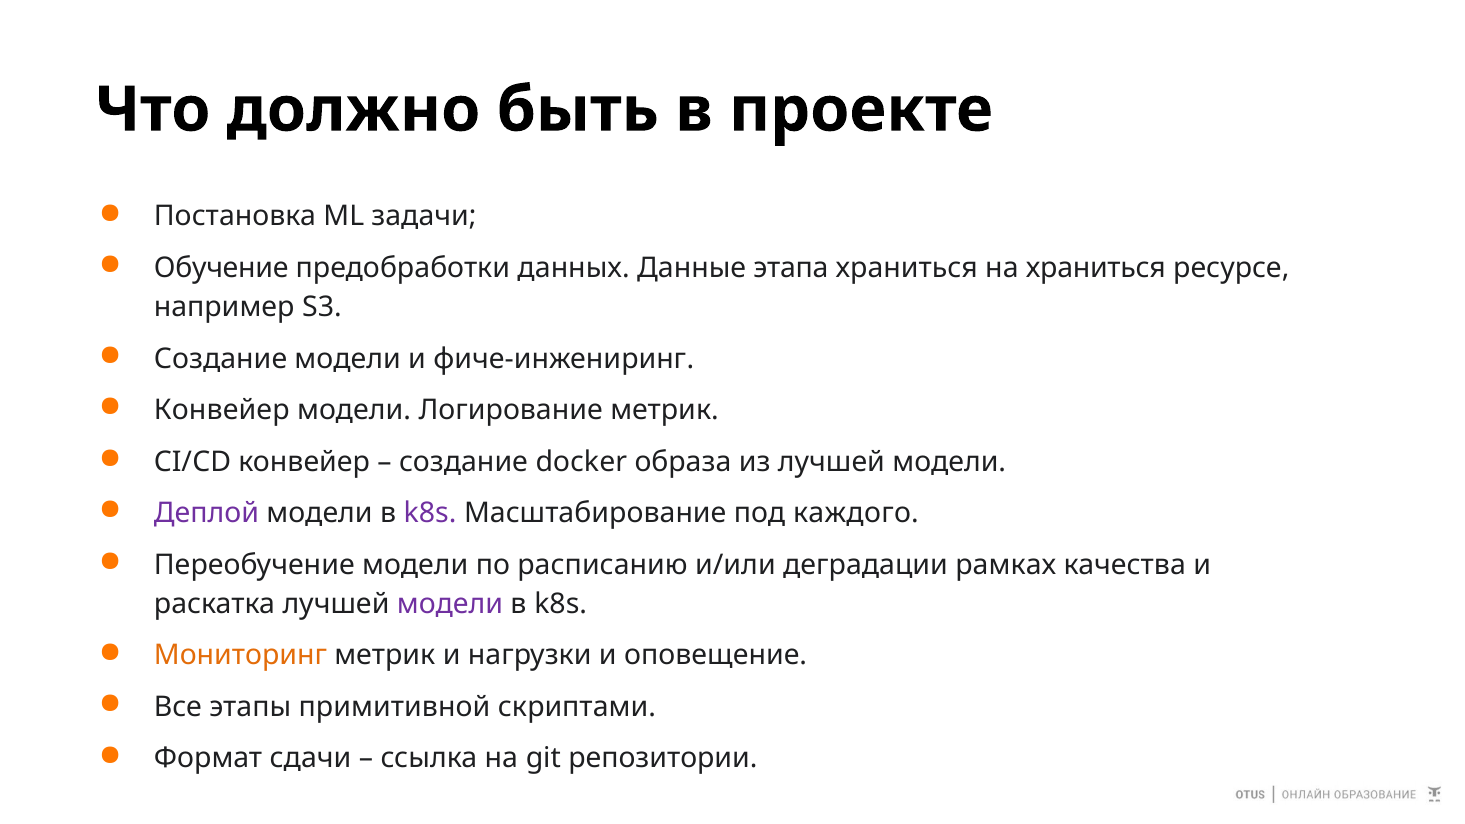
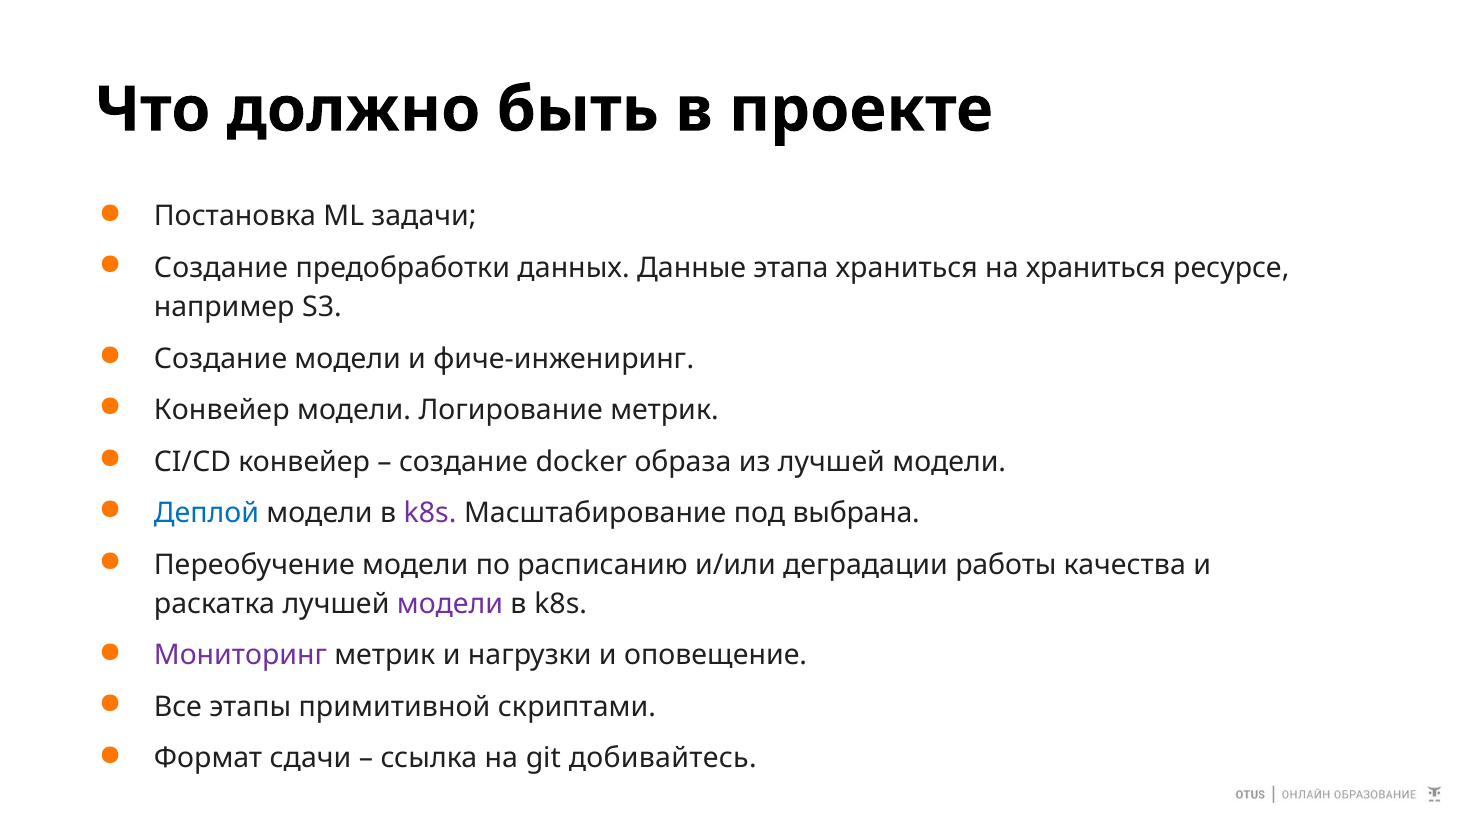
Обучение: Обучение -> Создание (221, 268)
Деплой colour: purple -> blue (206, 513)
каждого: каждого -> выбрана (856, 513)
рамках: рамках -> работы (1006, 565)
Мониторинг colour: orange -> purple (240, 656)
репозитории: репозитории -> добивайтесь (663, 759)
